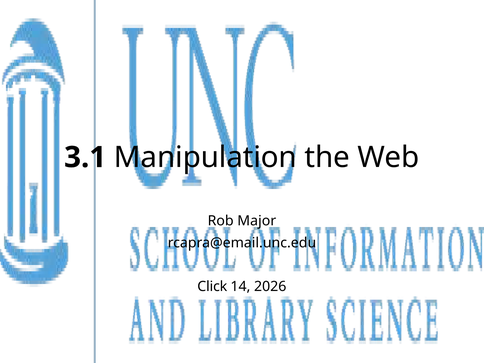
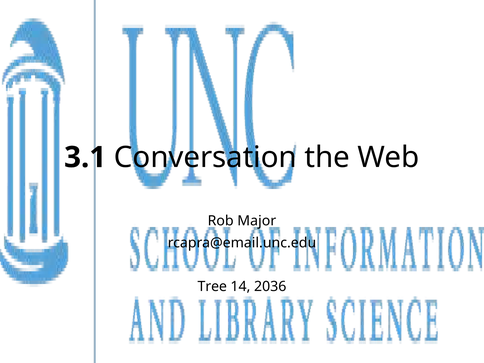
Manipulation: Manipulation -> Conversation (205, 157)
Click: Click -> Tree (212, 287)
2026: 2026 -> 2036 (270, 287)
